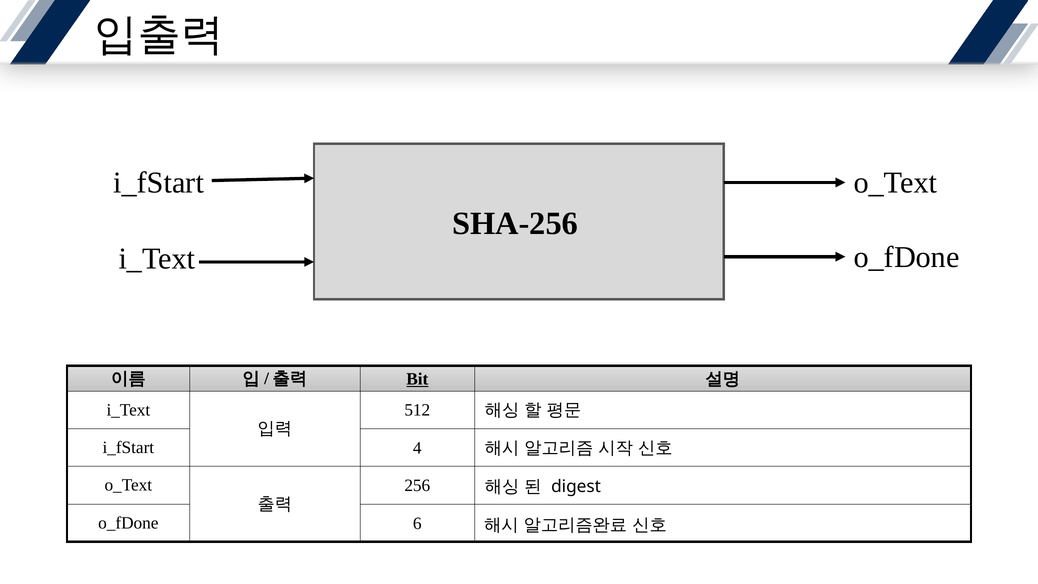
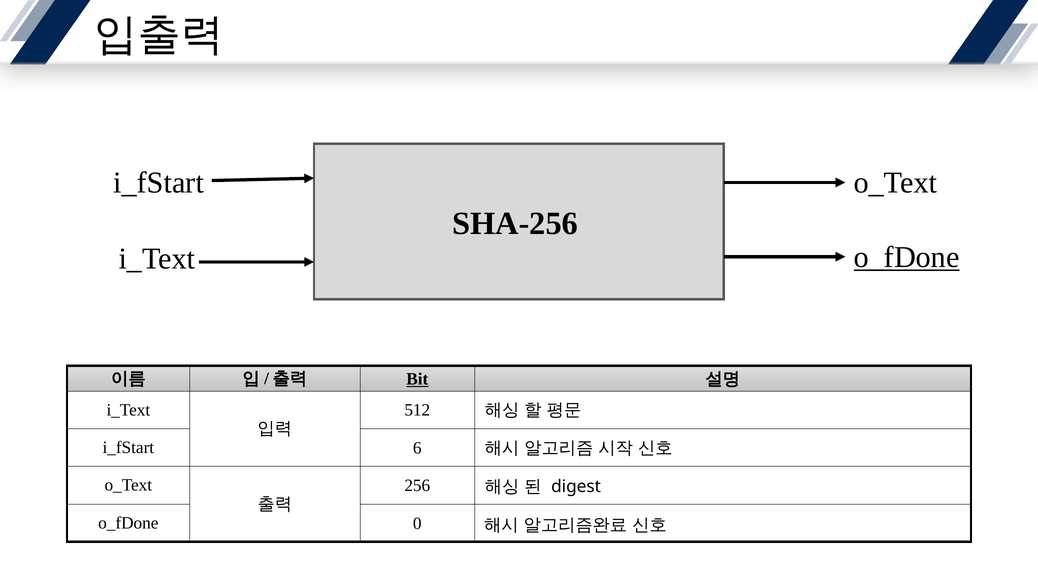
o_fDone underline: none -> present (907, 257)
4: 4 -> 6 (417, 448)
6: 6 -> 0 (417, 523)
